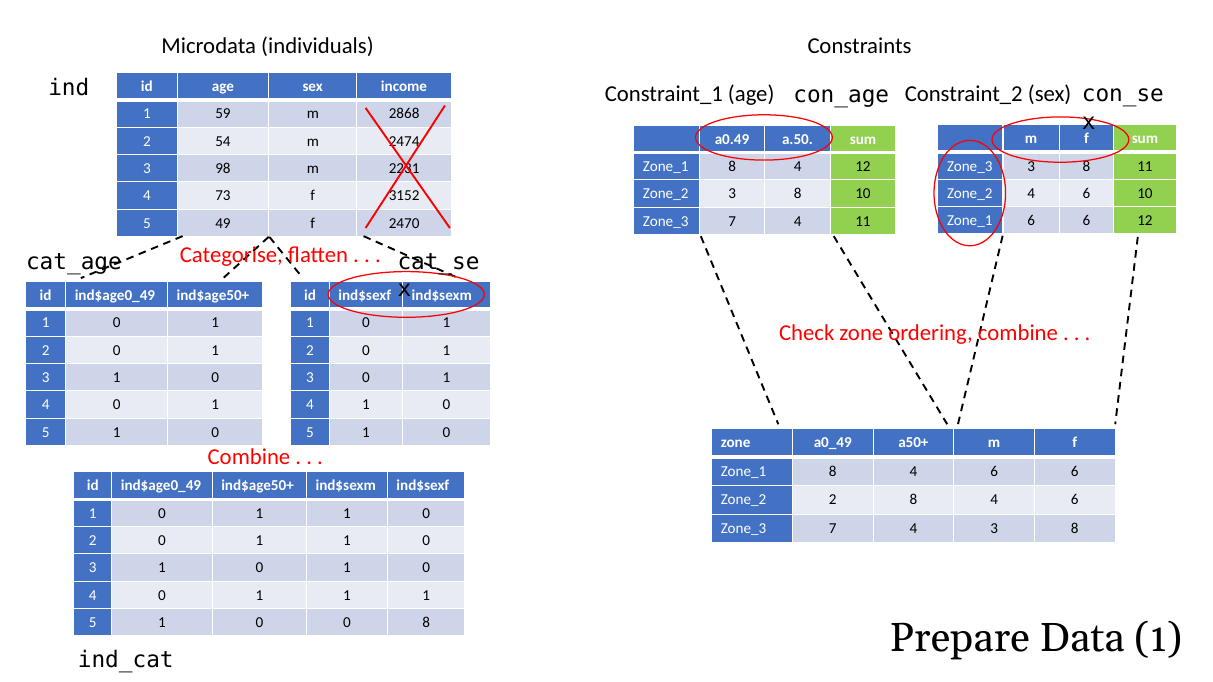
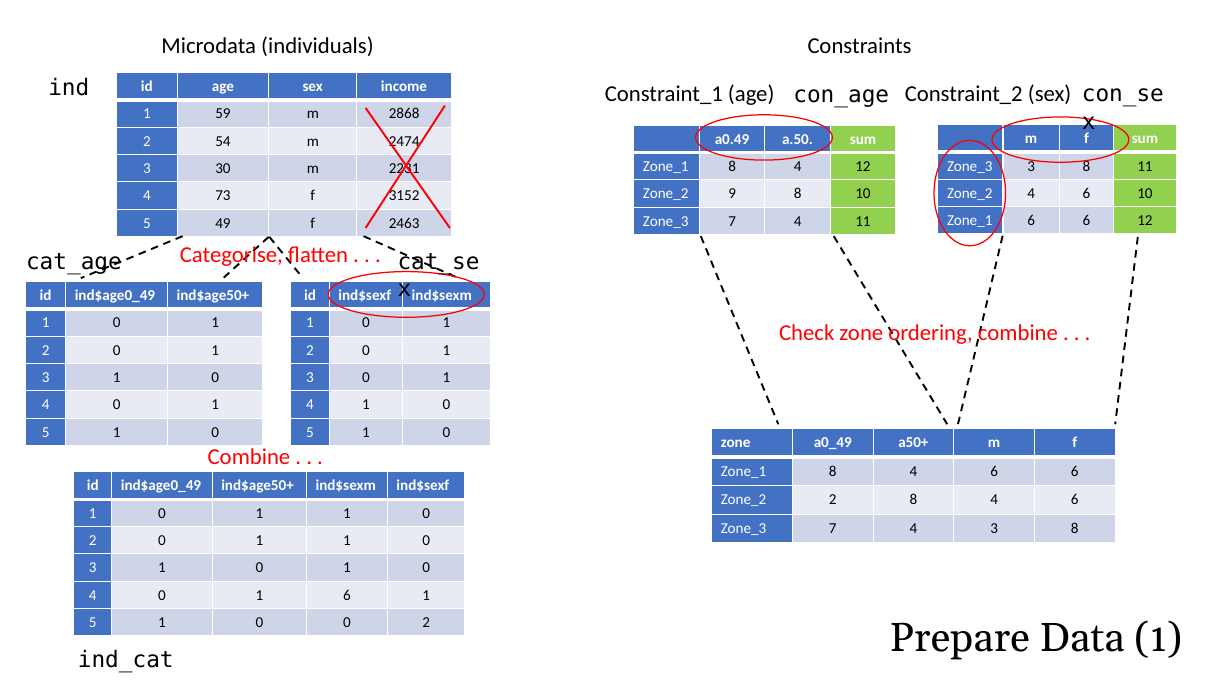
98: 98 -> 30 (223, 168)
3: 3 -> 9 (732, 194)
2470: 2470 -> 2463 (404, 223)
4 0 1 1: 1 -> 6 (347, 595)
0 0 8: 8 -> 2 (426, 623)
